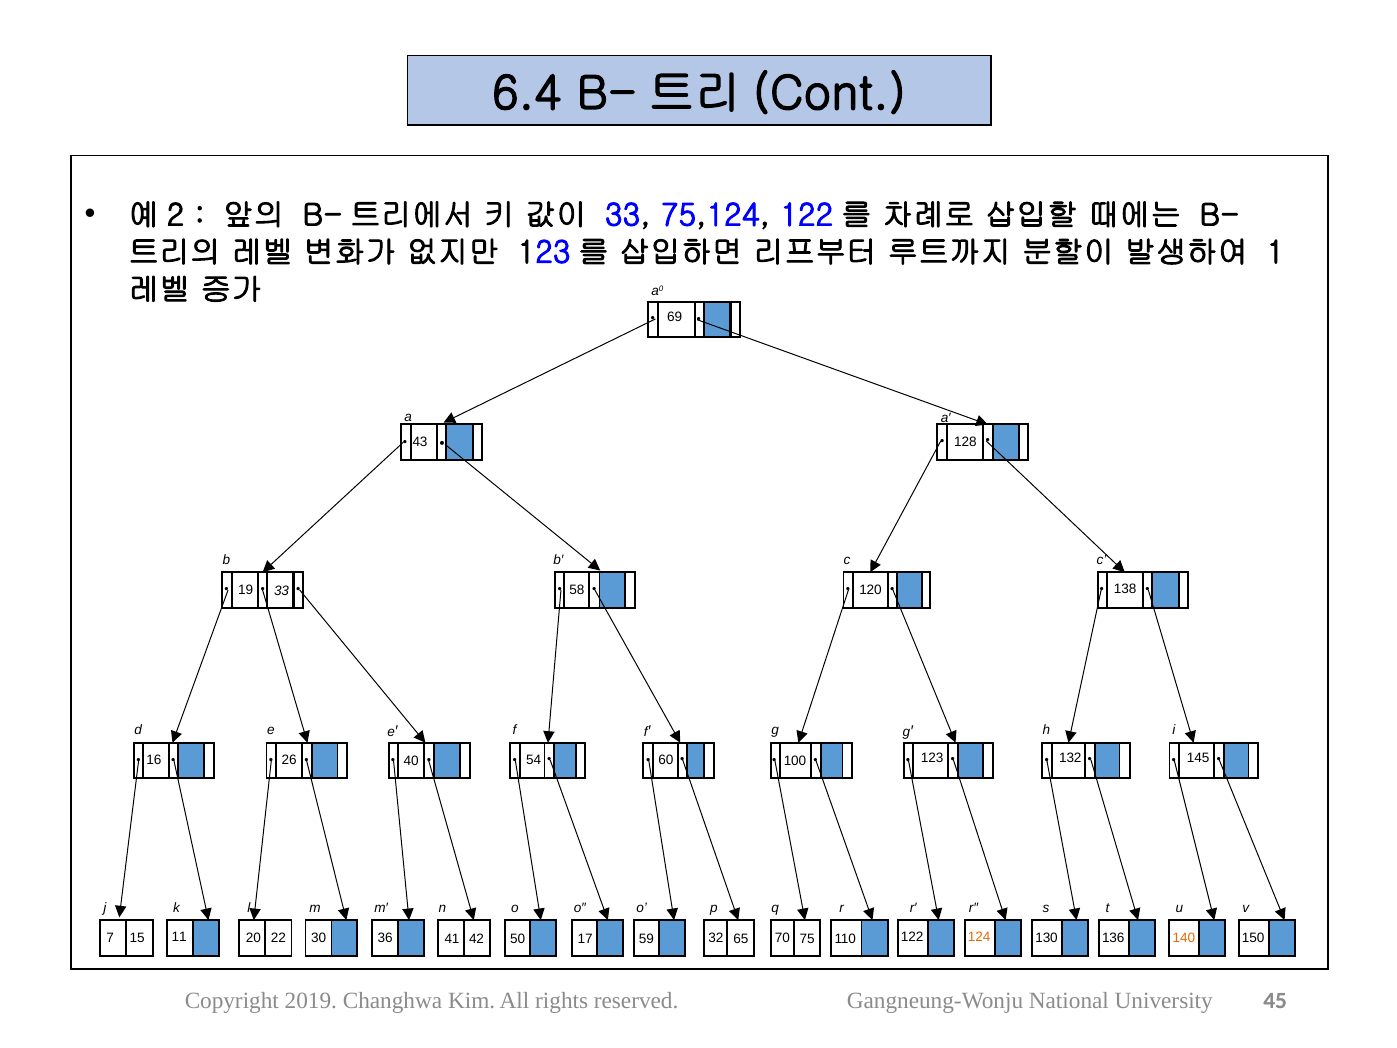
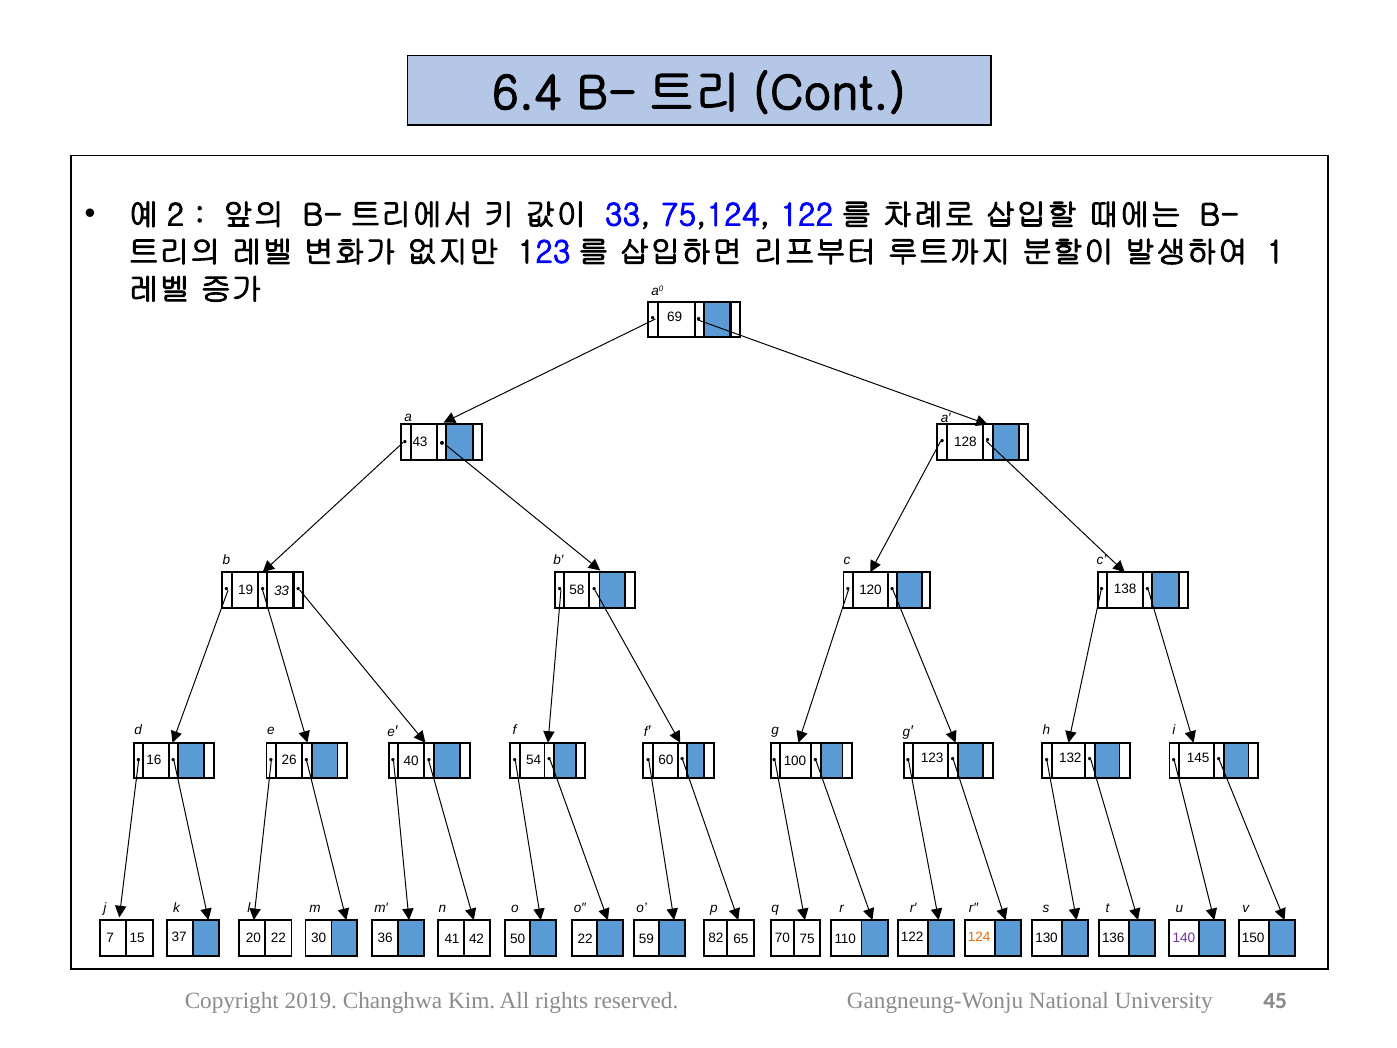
140 colour: orange -> purple (1184, 937)
11: 11 -> 37 (179, 937)
30 17: 17 -> 22 (585, 939)
32: 32 -> 82 (716, 938)
